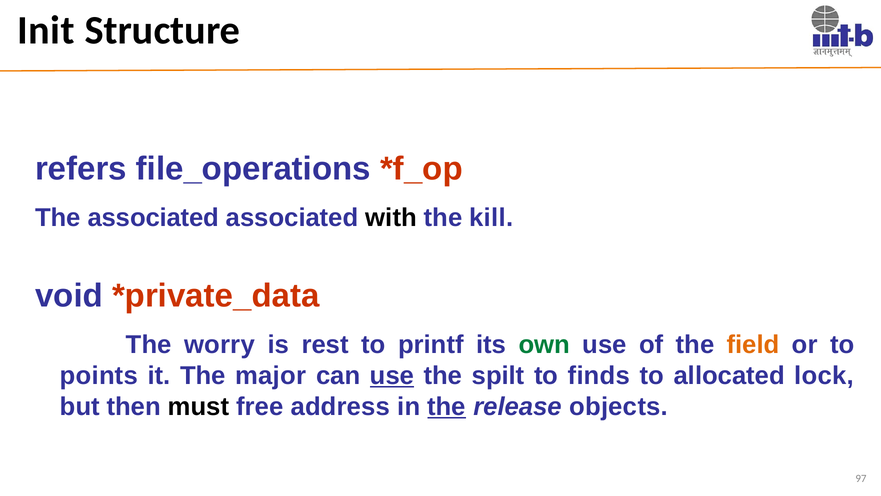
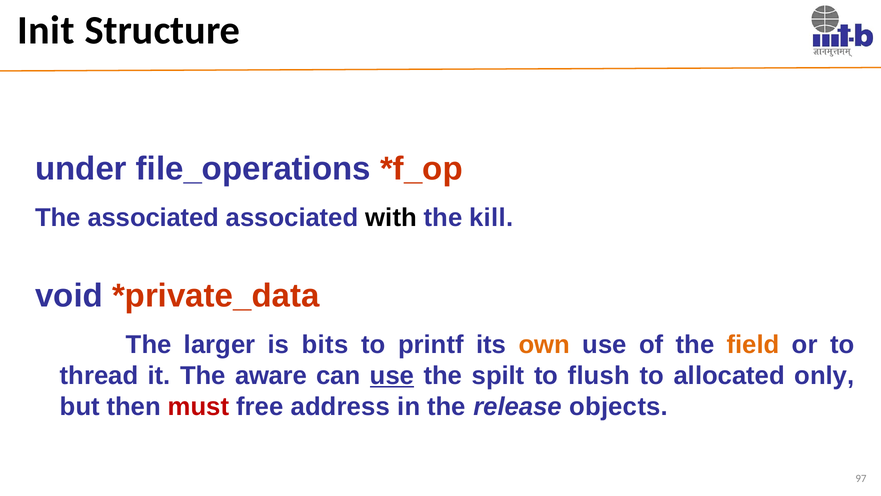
refers: refers -> under (81, 169)
worry: worry -> larger (220, 345)
rest: rest -> bits (325, 345)
own colour: green -> orange (544, 345)
points: points -> thread (99, 376)
major: major -> aware (271, 376)
finds: finds -> flush (599, 376)
lock: lock -> only (824, 376)
must colour: black -> red (199, 406)
the underline: present -> none (447, 406)
